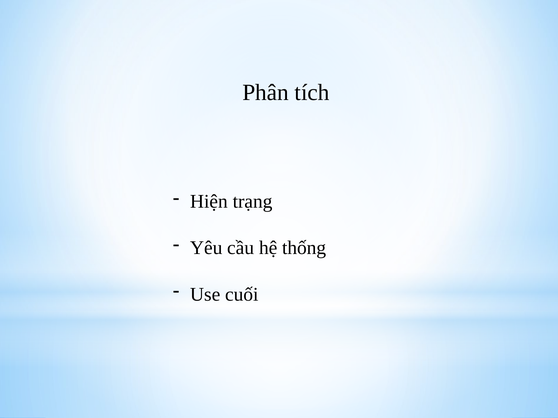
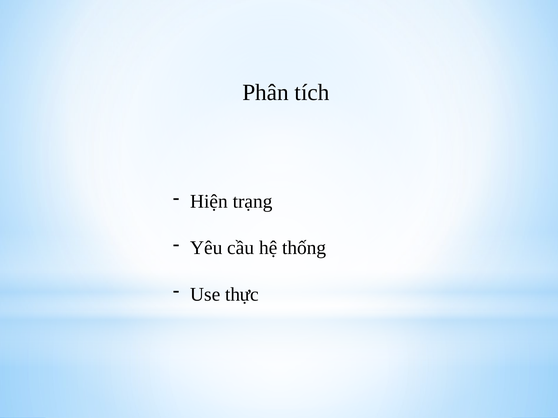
cuối: cuối -> thực (242, 295)
